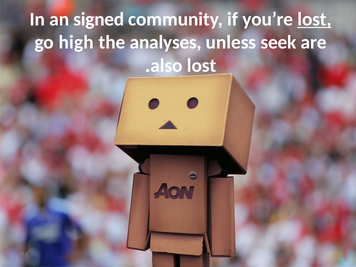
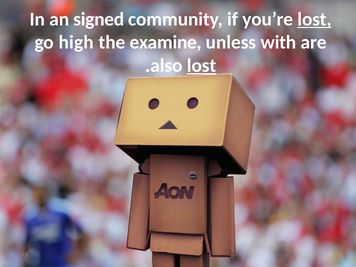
analyses: analyses -> examine (166, 42)
seek: seek -> with (278, 42)
lost underline: none -> present (202, 66)
